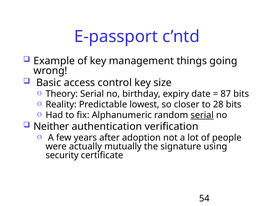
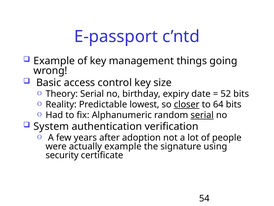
87: 87 -> 52 (226, 94)
closer underline: none -> present (187, 104)
28: 28 -> 64 (218, 104)
Neither: Neither -> System (51, 126)
actually mutually: mutually -> example (123, 146)
